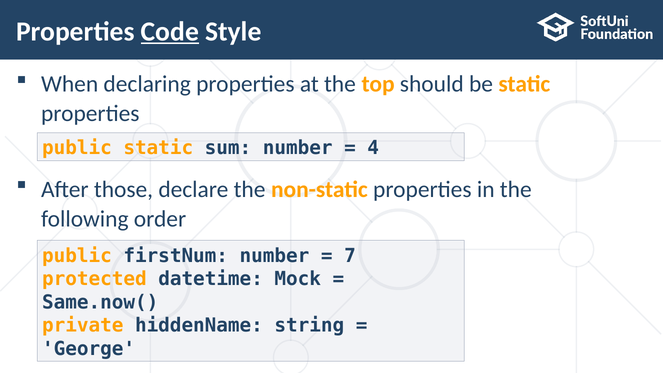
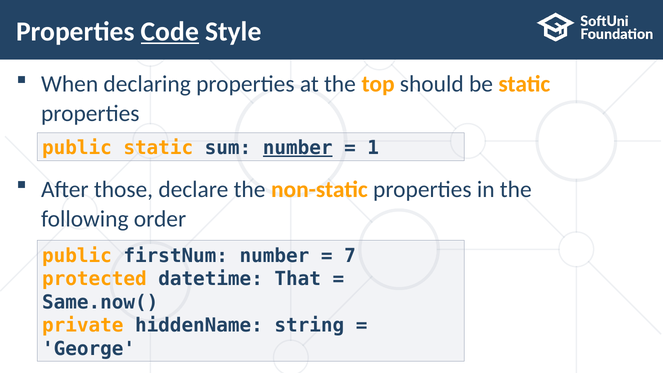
number underline: none -> present (298, 148)
4: 4 -> 1 (373, 148)
Mock: Mock -> That (298, 279)
